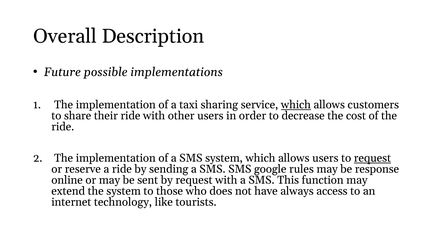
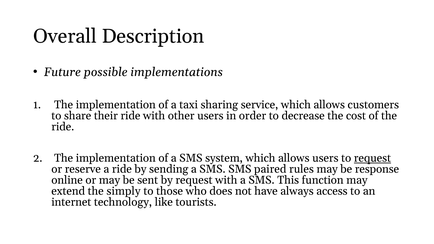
which underline: present -> none (296, 105)
google: google -> paired (270, 169)
the system: system -> simply (124, 191)
